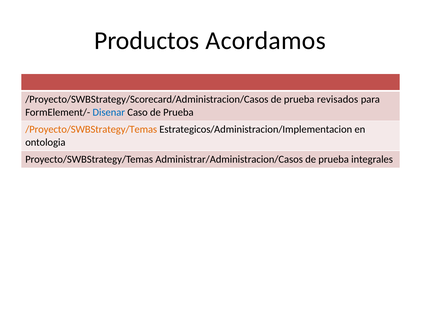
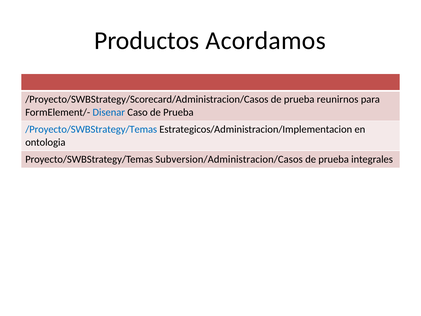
revisados: revisados -> reunirnos (338, 99)
/Proyecto/SWBStrategy/Temas colour: orange -> blue (91, 129)
Administrar/Administracion/Casos: Administrar/Administracion/Casos -> Subversion/Administracion/Casos (229, 159)
